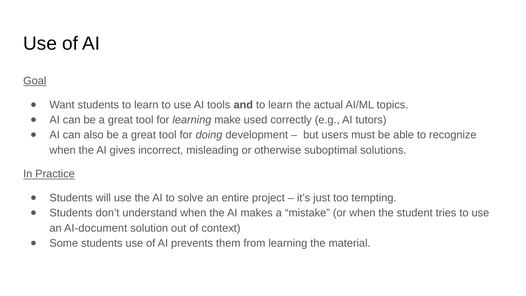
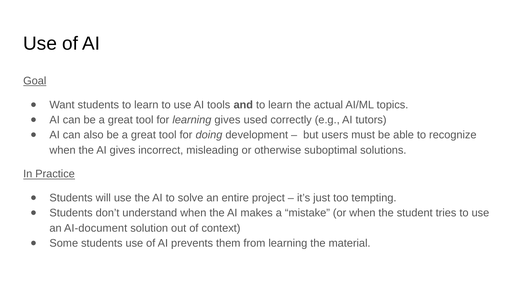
learning make: make -> gives (227, 120)
